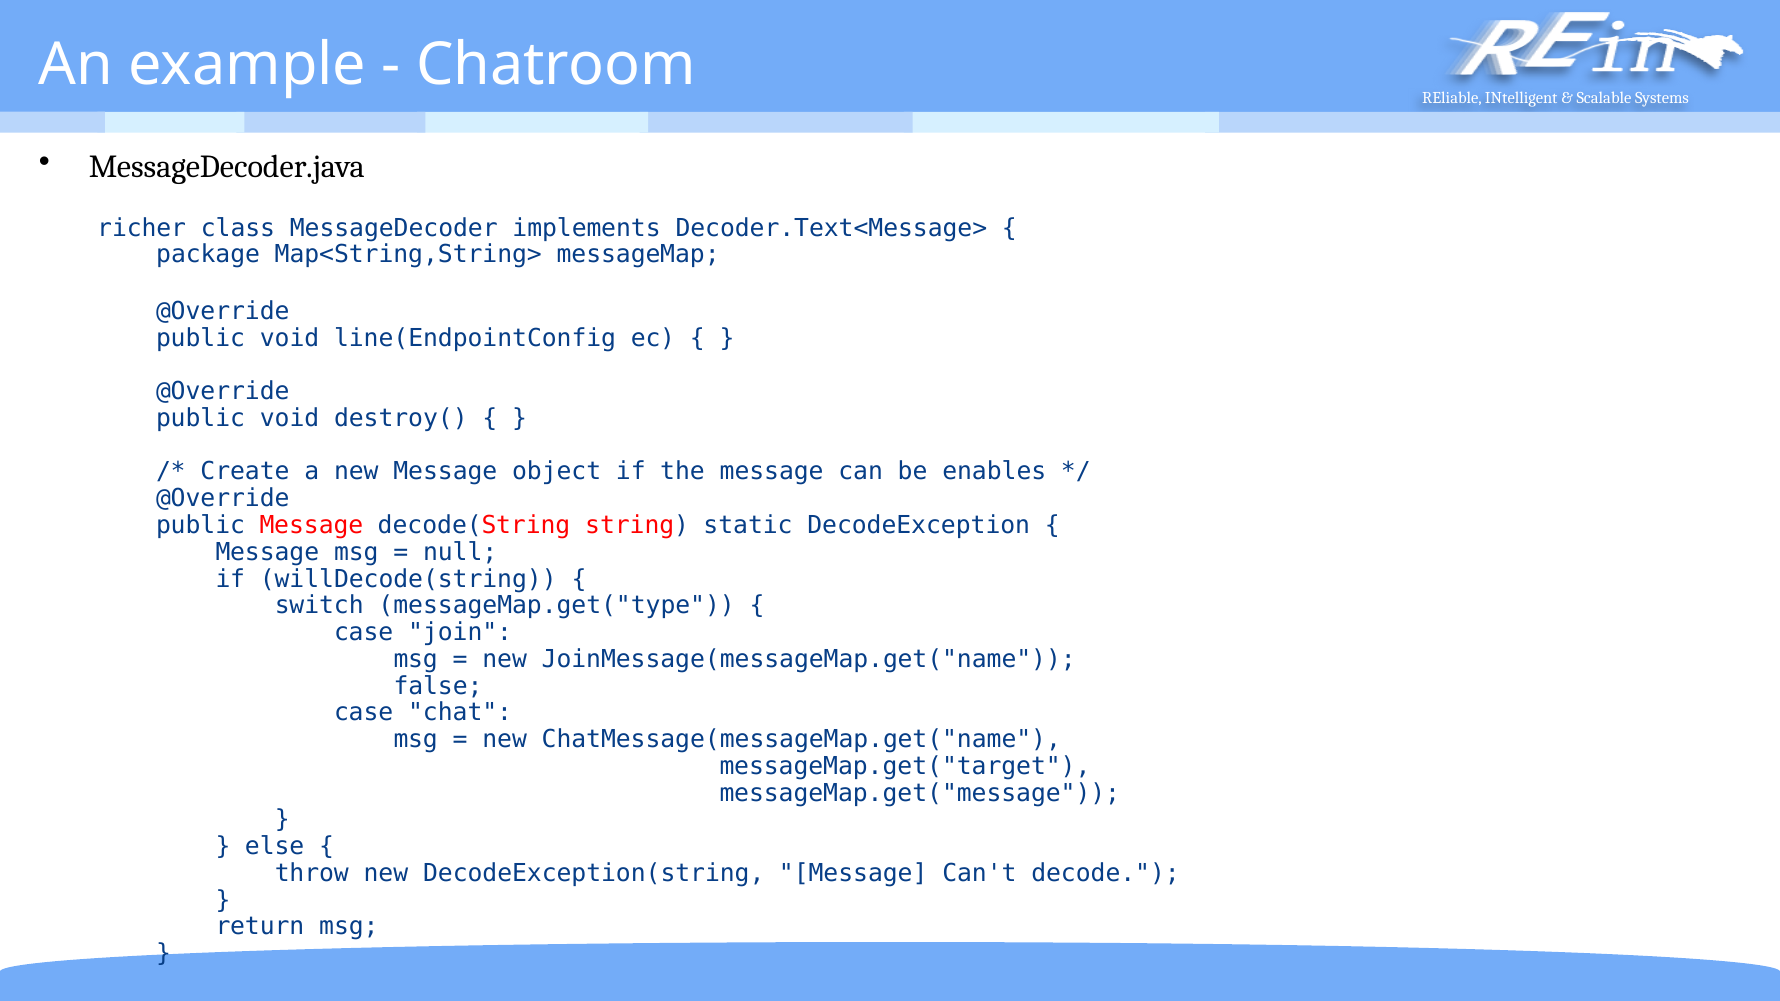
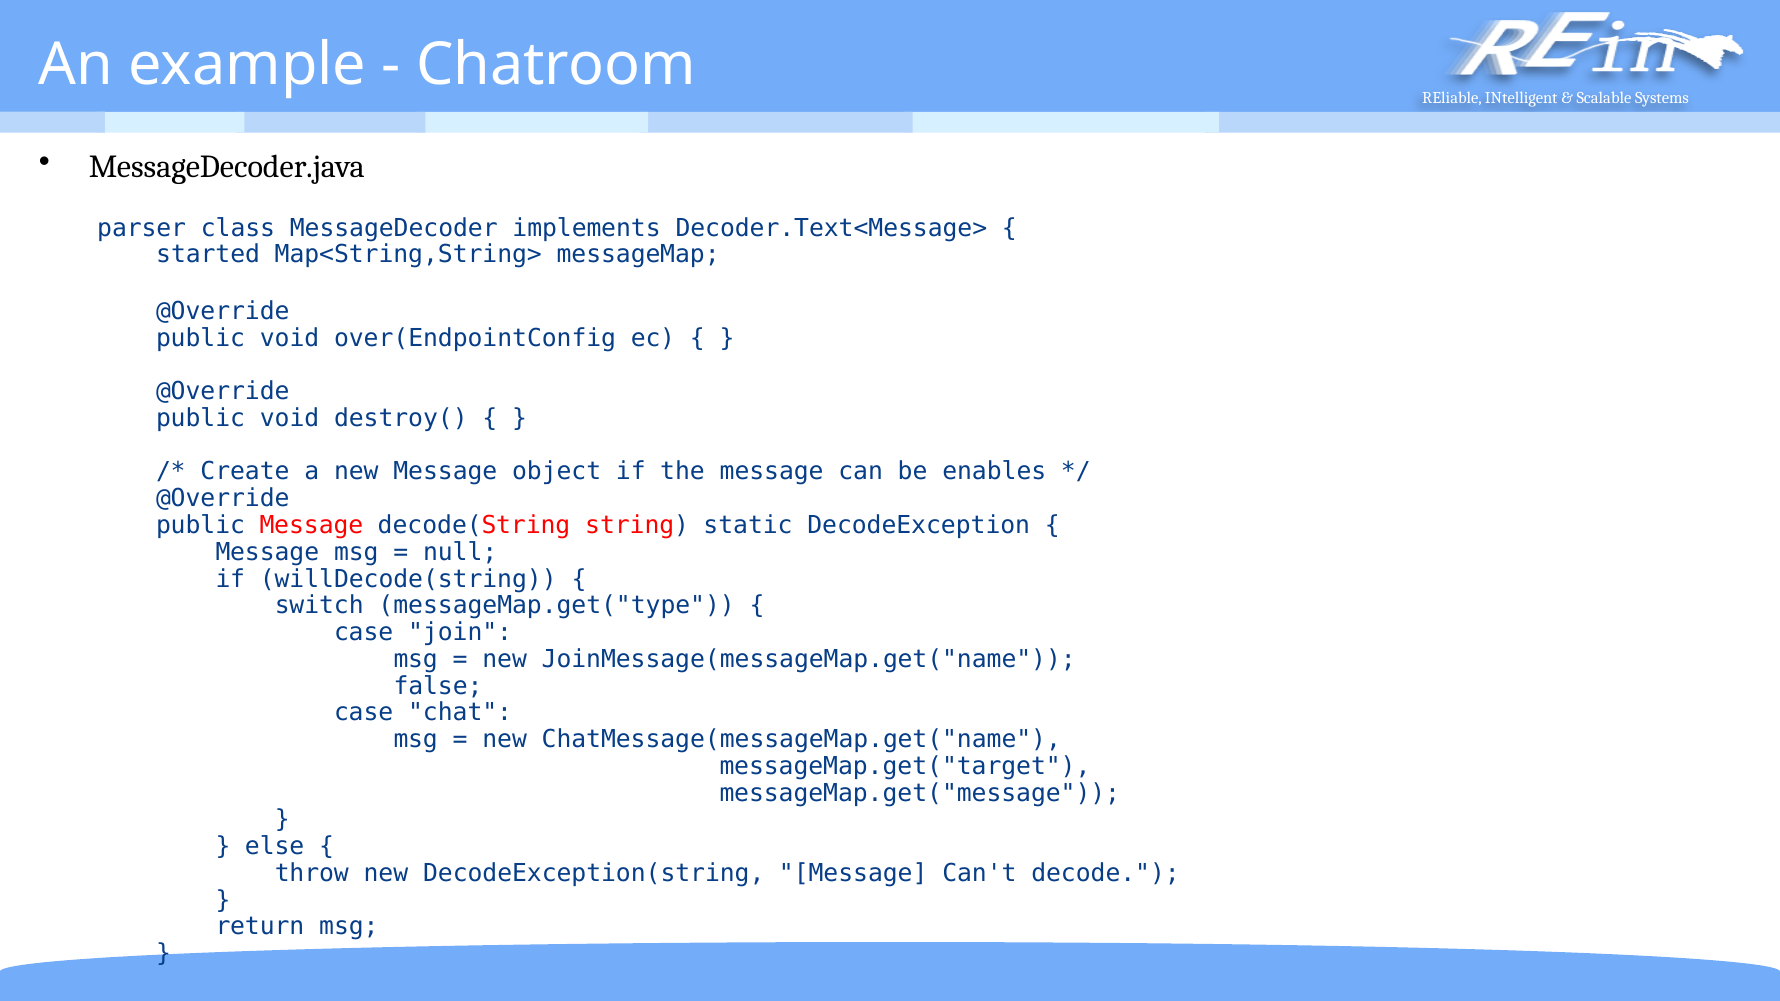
richer: richer -> parser (142, 228)
package: package -> started (208, 255)
line(EndpointConfig: line(EndpointConfig -> over(EndpointConfig (475, 338)
